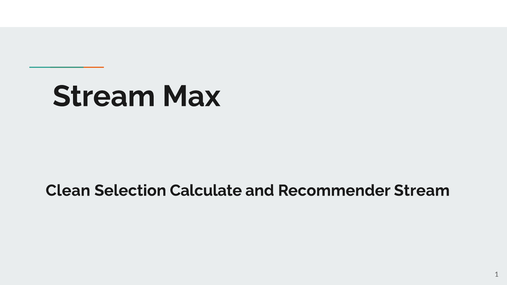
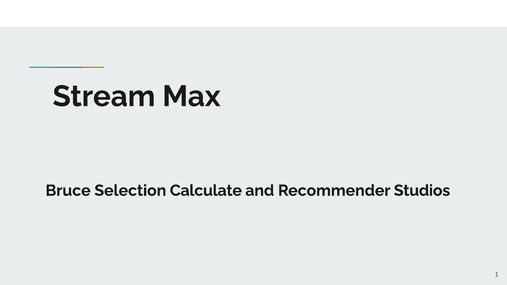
Clean: Clean -> Bruce (68, 191)
Recommender Stream: Stream -> Studios (422, 191)
